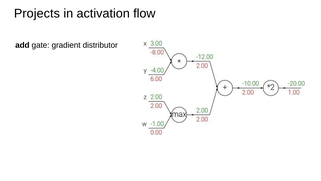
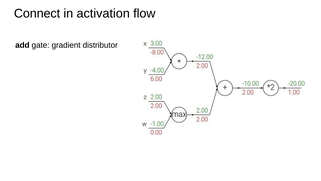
Projects: Projects -> Connect (37, 14)
